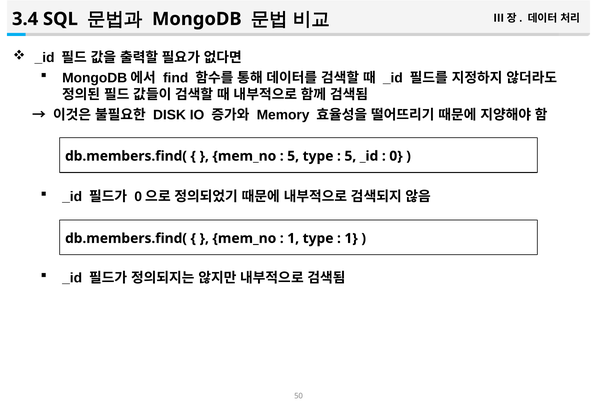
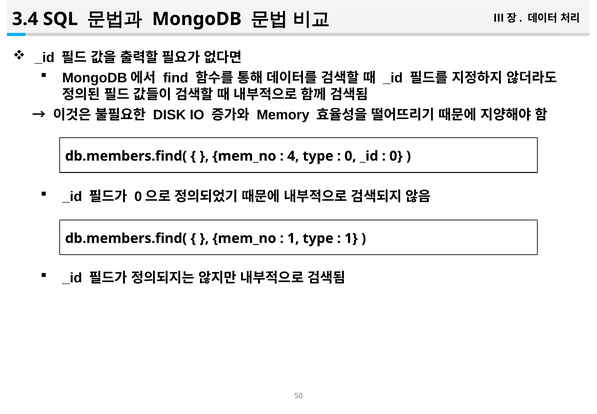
5: 5 -> 4 (293, 156)
5: 5 -> 0 (350, 156)
